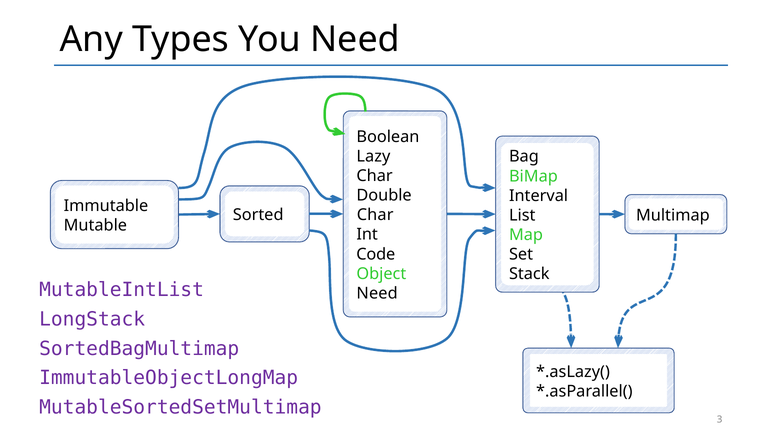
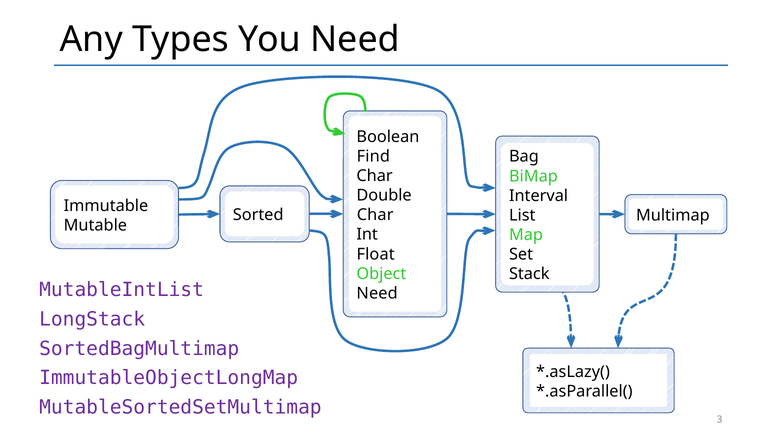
Lazy: Lazy -> Find (373, 156)
Code: Code -> Float (376, 254)
